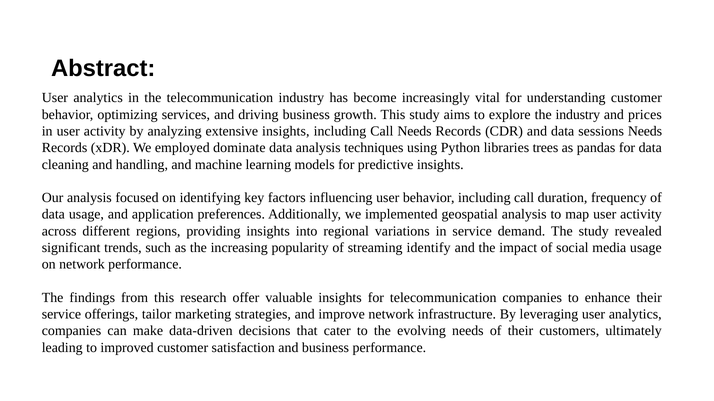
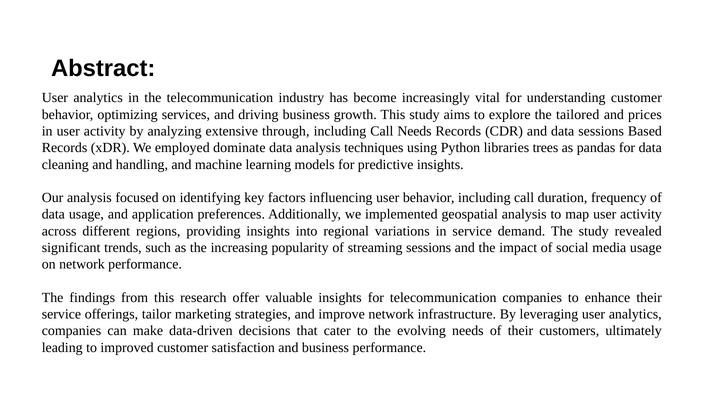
the industry: industry -> tailored (578, 115)
extensive insights: insights -> through (286, 131)
sessions Needs: Needs -> Based (645, 131)
streaming identify: identify -> sessions (429, 248)
